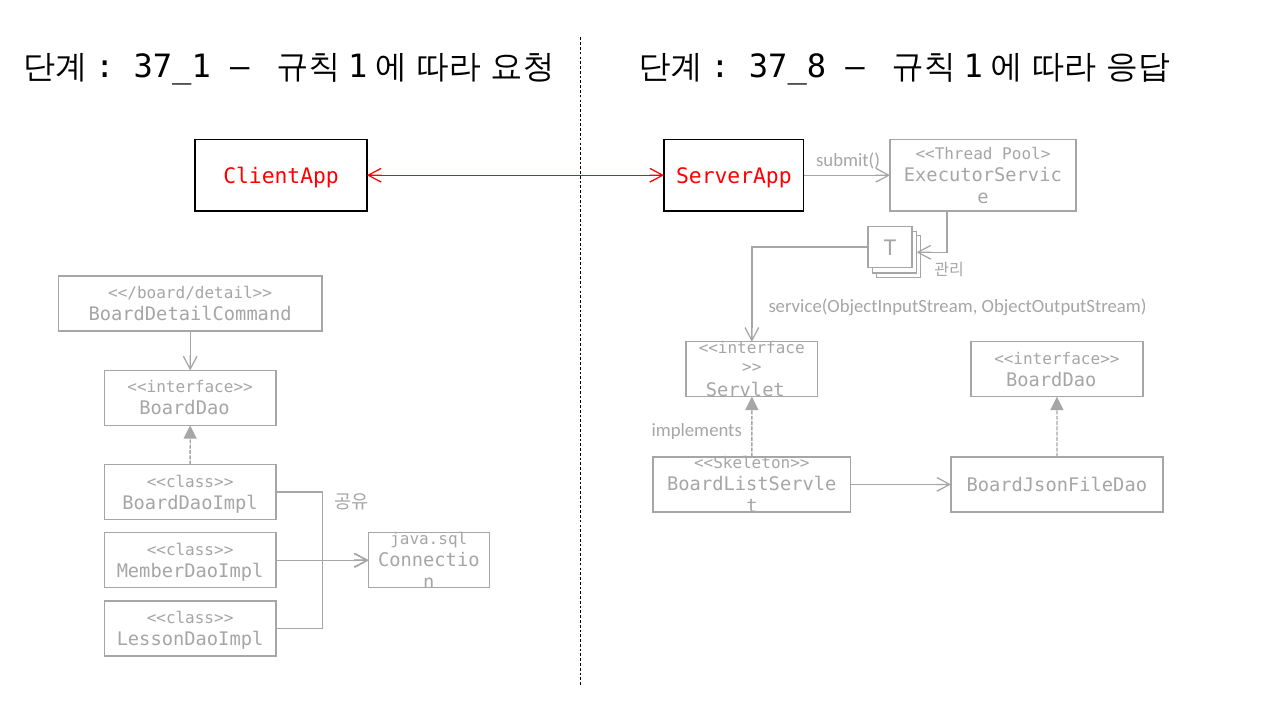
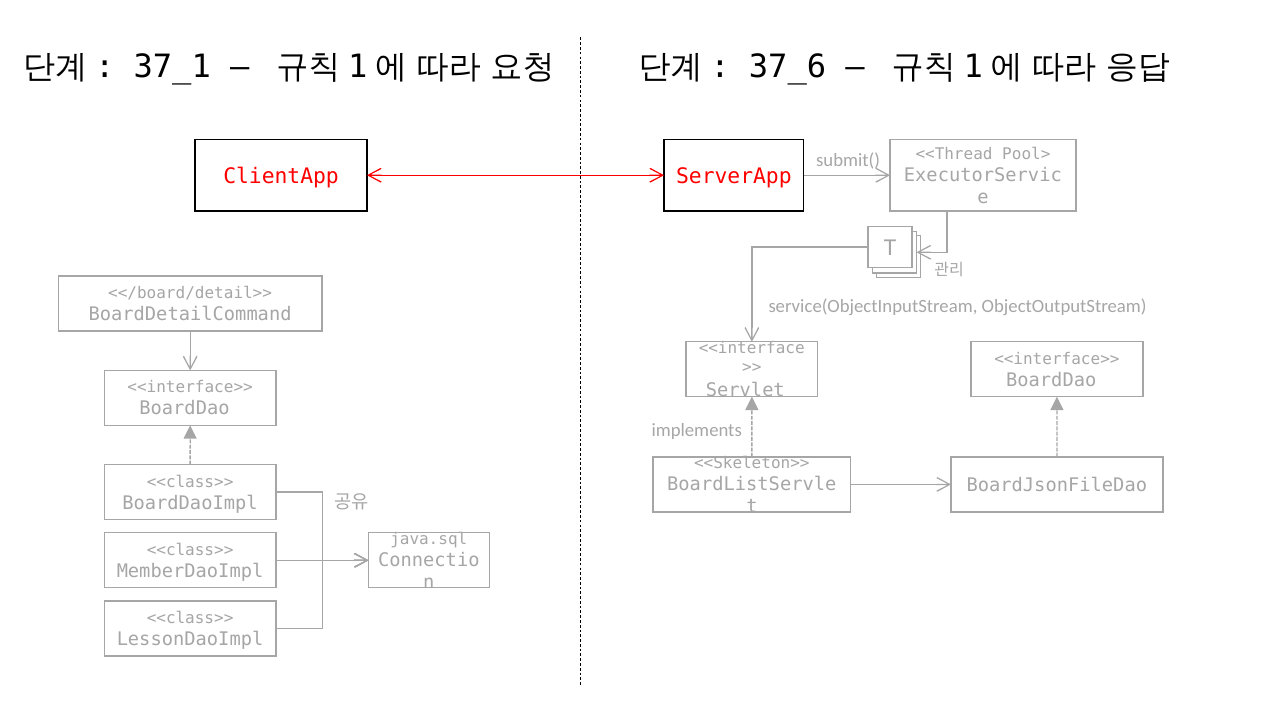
37_8: 37_8 -> 37_6 (788, 67)
